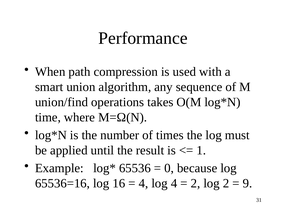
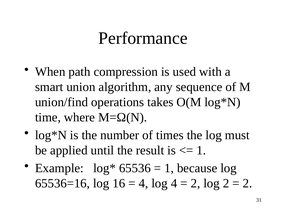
0: 0 -> 1 (169, 169)
9: 9 -> 2 (247, 184)
